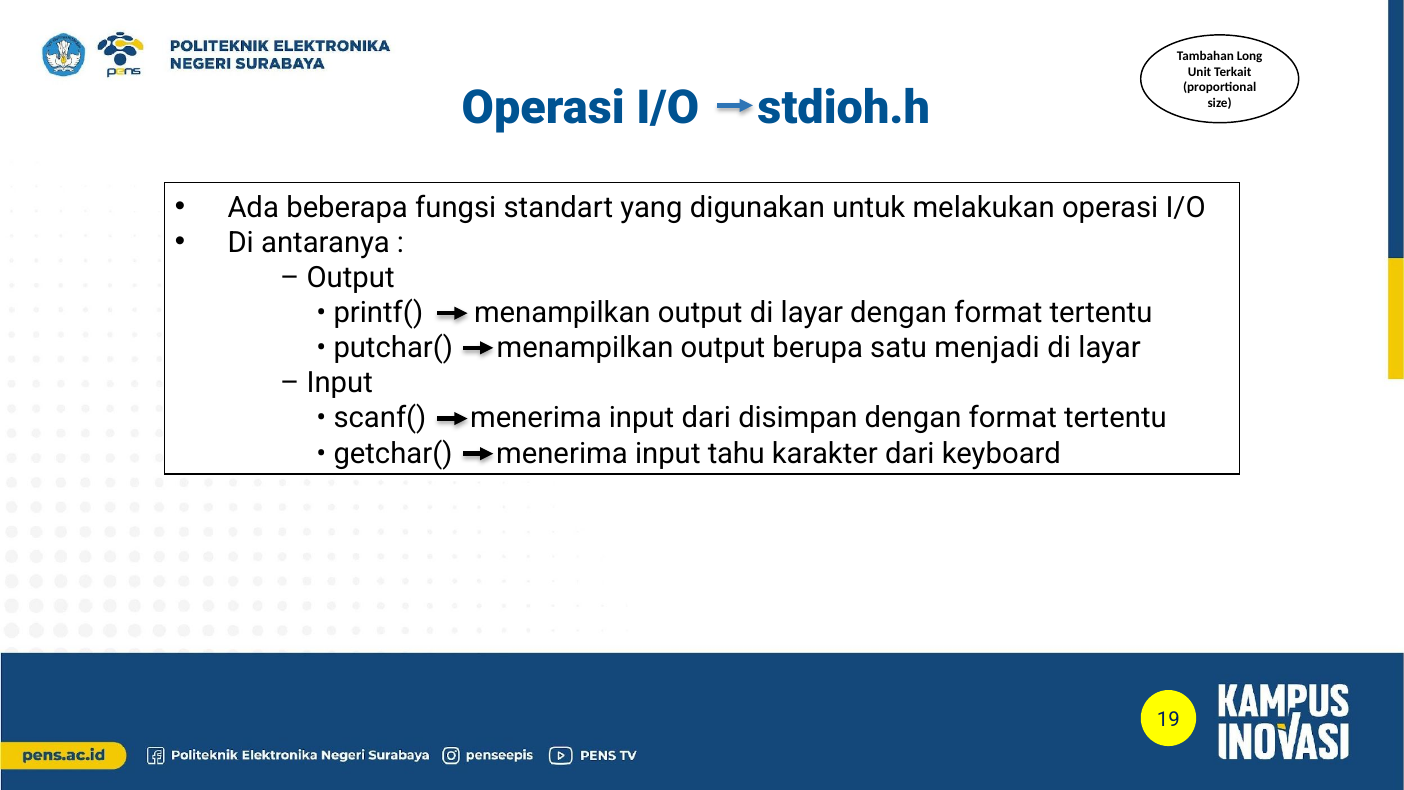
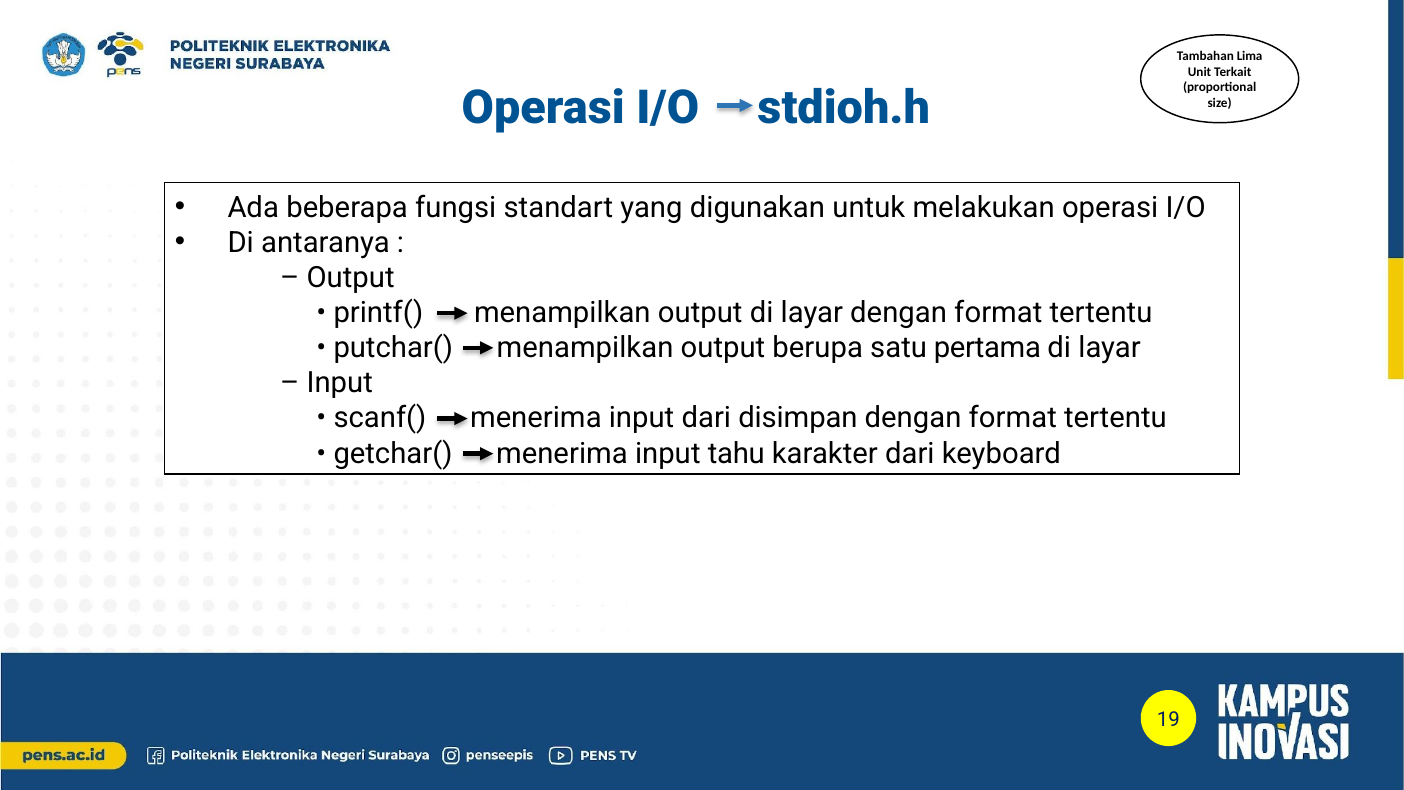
Long: Long -> Lima (1250, 56)
menjadi: menjadi -> pertama (987, 348)
